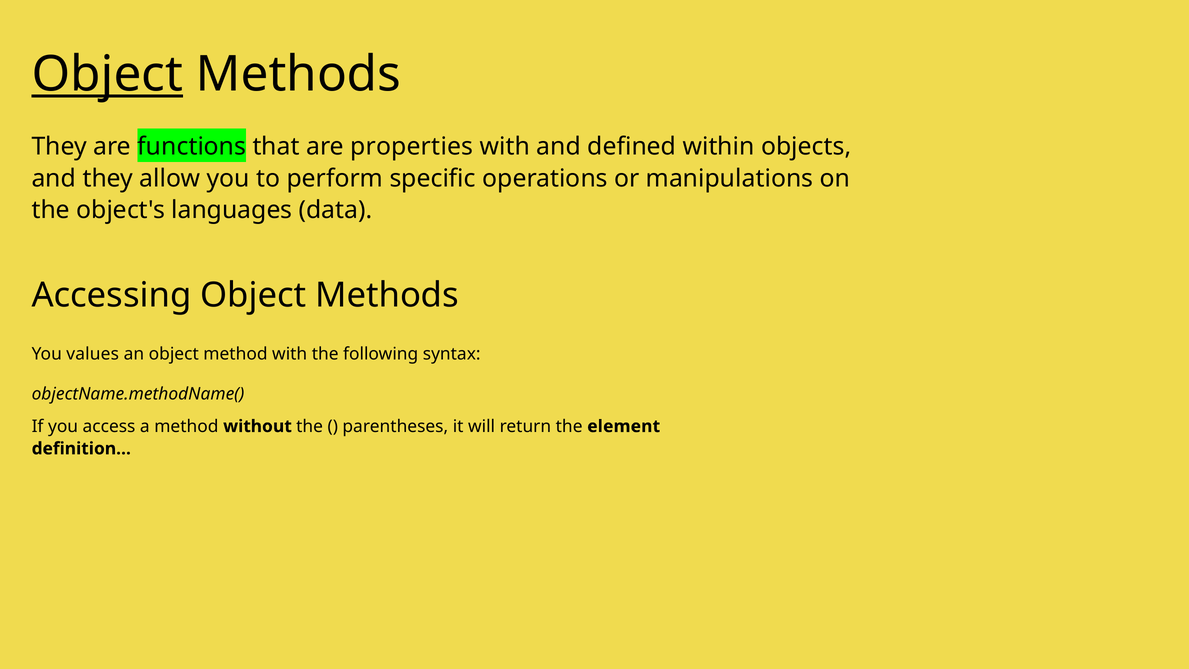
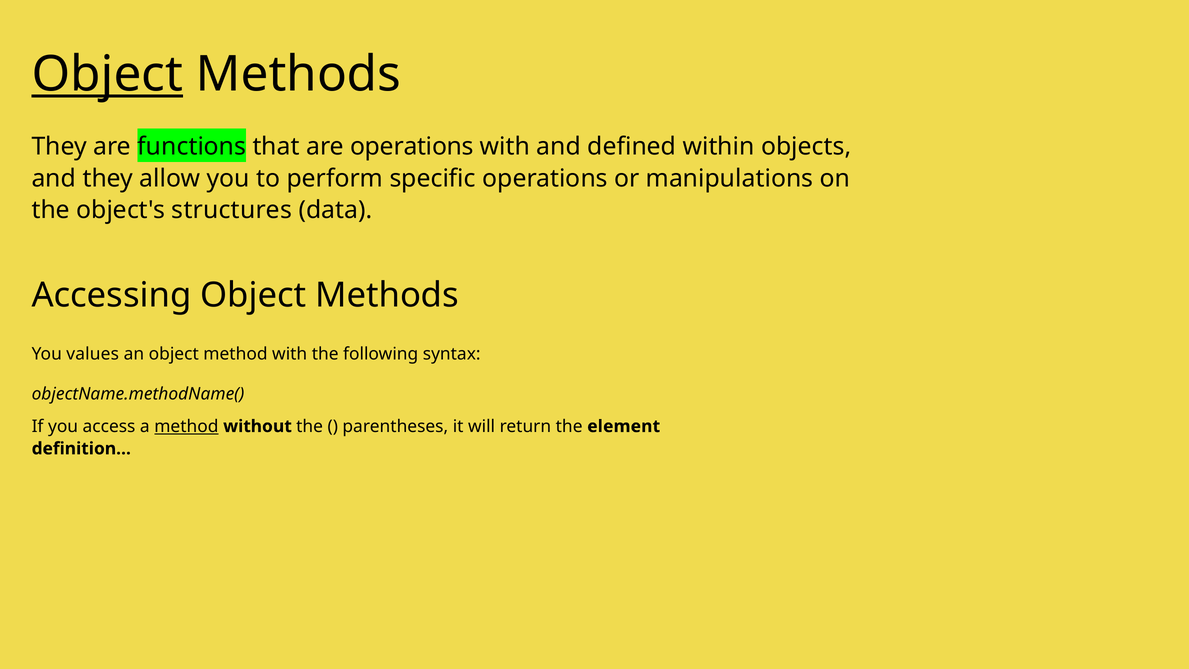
are properties: properties -> operations (412, 147)
languages: languages -> structures (232, 210)
method underline: none -> present (186, 426)
